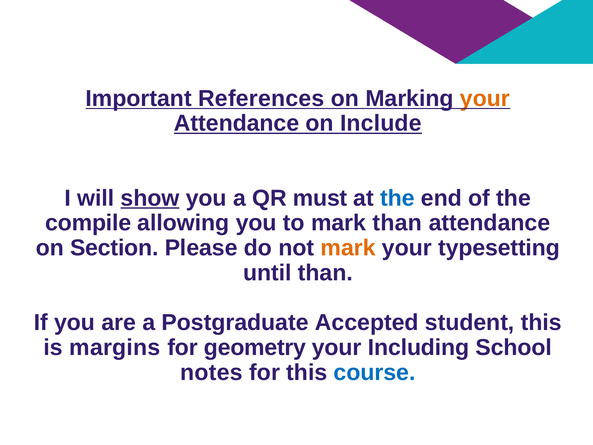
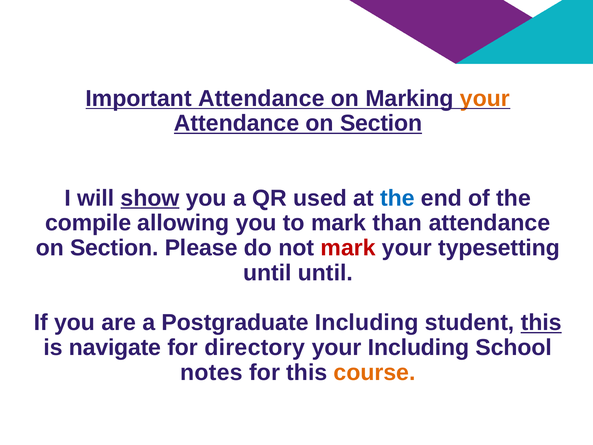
Important References: References -> Attendance (261, 98)
Include: Include -> Section (381, 123)
must: must -> used (320, 198)
mark colour: orange -> red (348, 248)
until than: than -> until (325, 273)
Postgraduate Accepted: Accepted -> Including (367, 323)
this underline: none -> present (541, 323)
margins: margins -> navigate (115, 347)
geometry: geometry -> directory (255, 347)
course colour: blue -> orange (374, 372)
